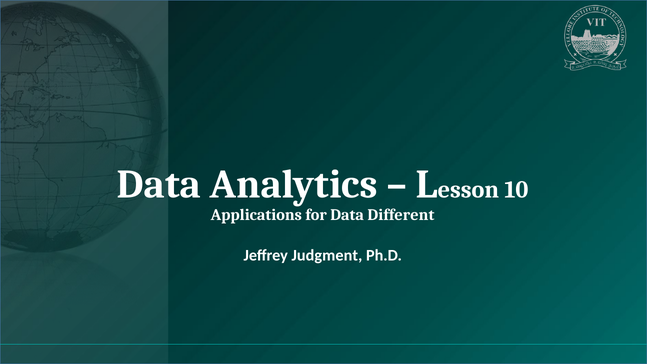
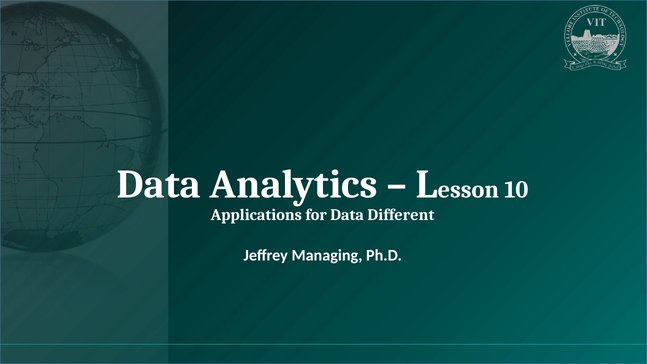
Judgment: Judgment -> Managing (327, 255)
